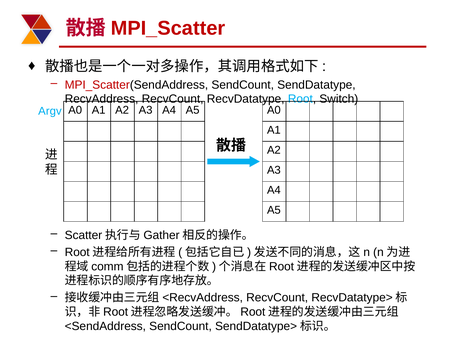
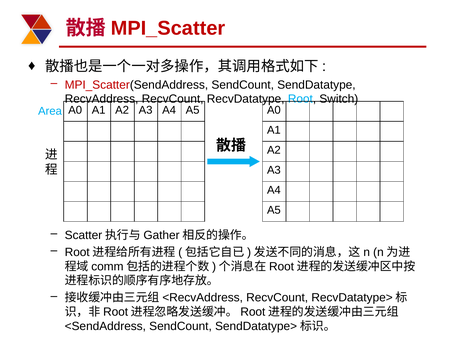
Argv: Argv -> Area (50, 111)
